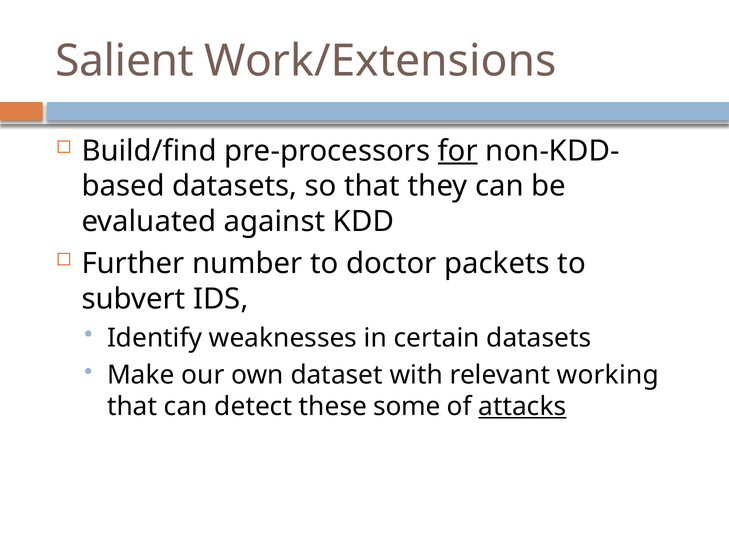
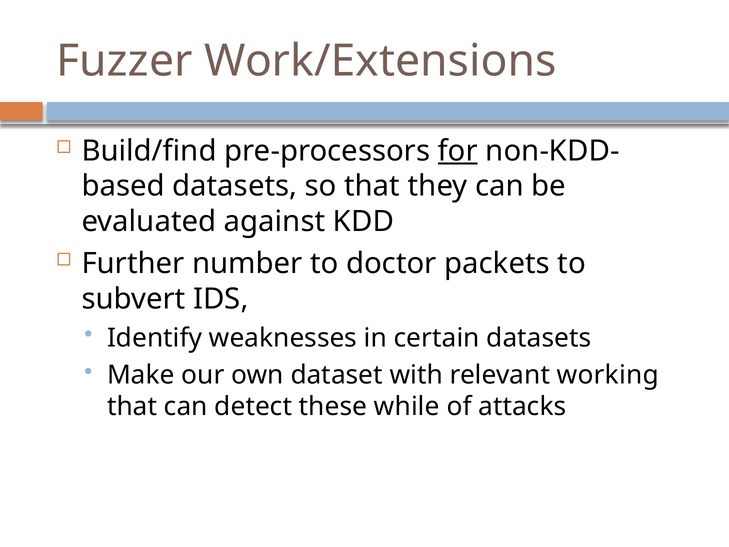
Salient: Salient -> Fuzzer (124, 61)
some: some -> while (407, 406)
attacks underline: present -> none (522, 406)
